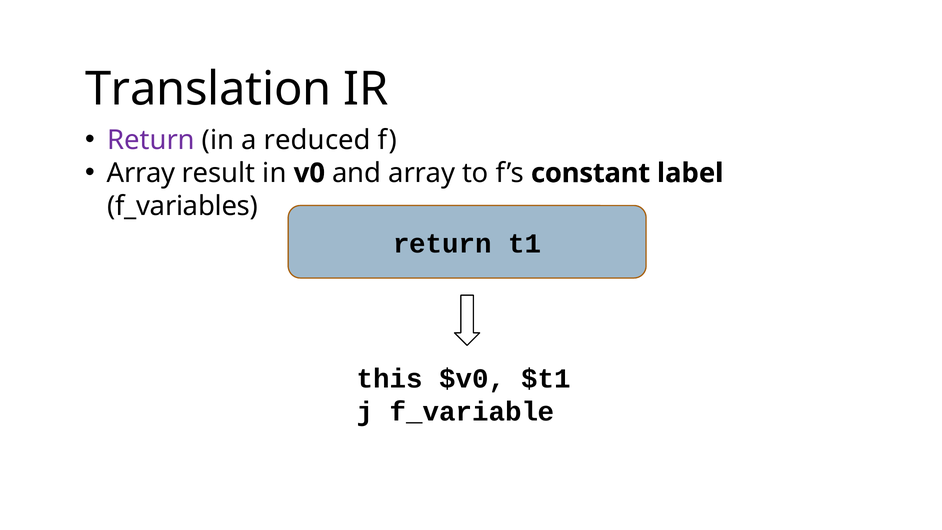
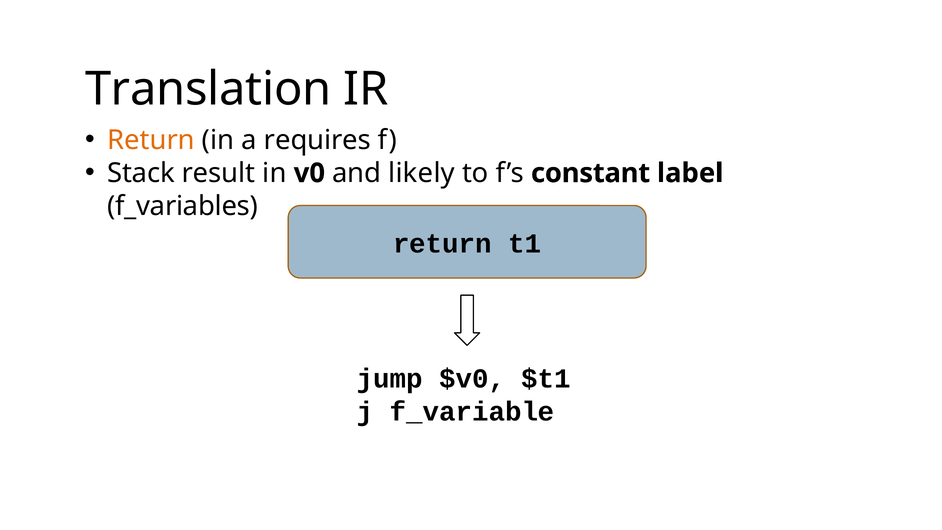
Return colour: purple -> orange (151, 140)
reduced: reduced -> requires (317, 140)
Array: Array -> Stack (141, 173)
and array: array -> likely (422, 173)
this: this -> jump (390, 379)
